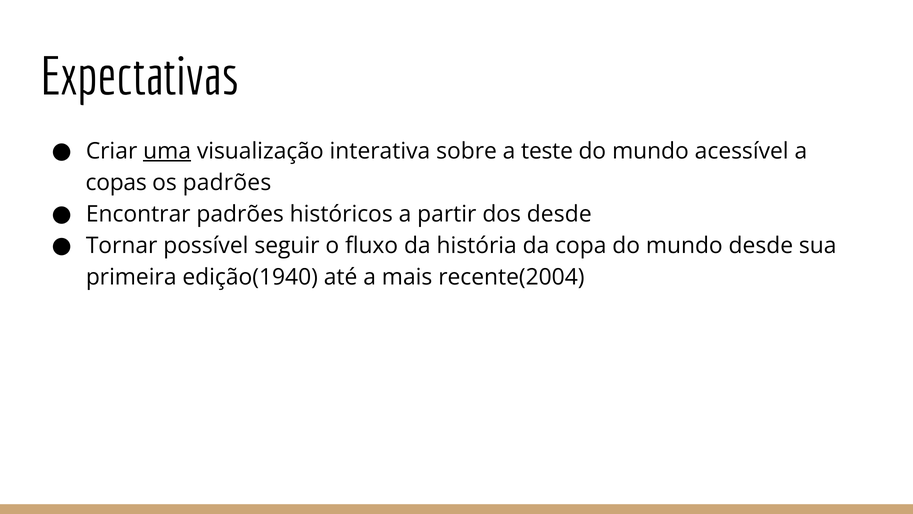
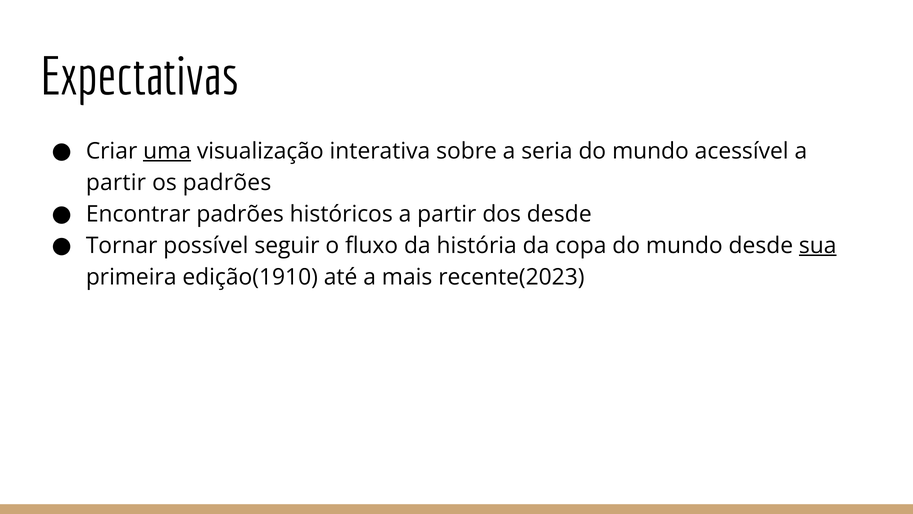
teste: teste -> seria (547, 151)
copas: copas -> partir (116, 182)
sua underline: none -> present (818, 245)
edição(1940: edição(1940 -> edição(1910 (250, 277)
recente(2004: recente(2004 -> recente(2023 (511, 277)
